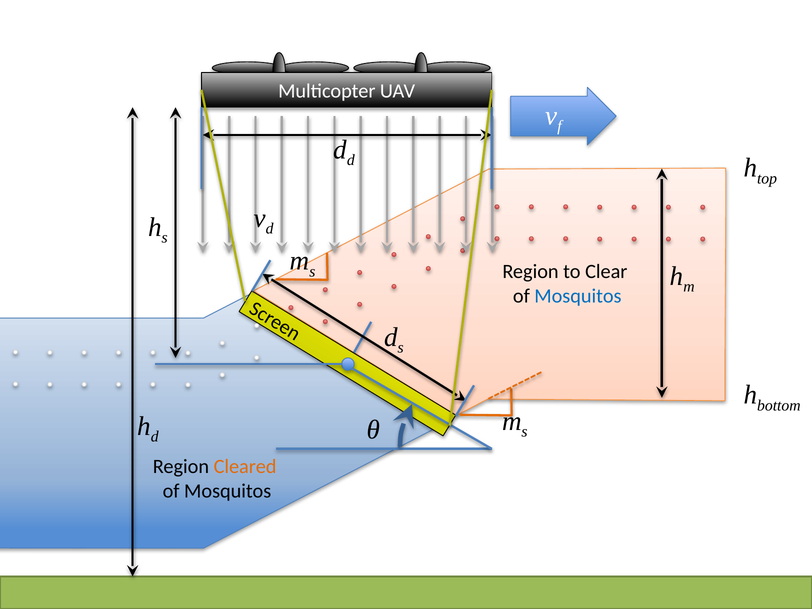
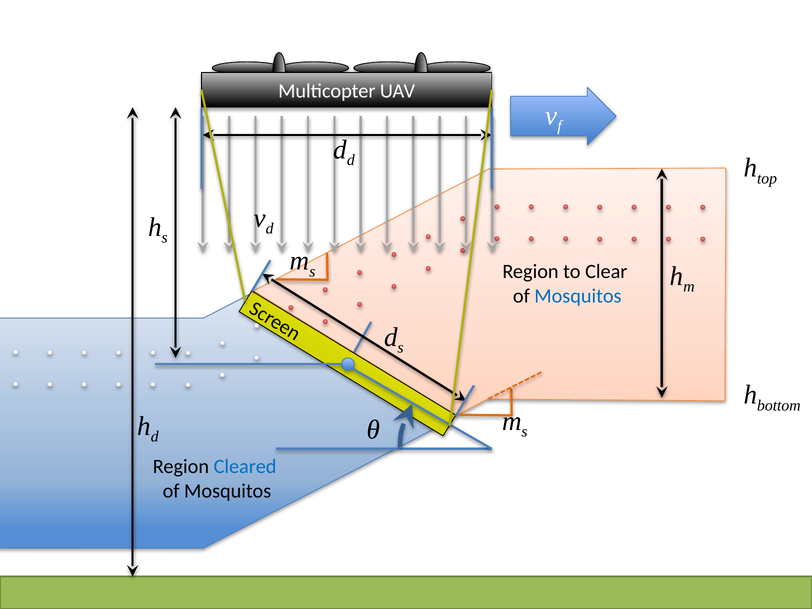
Cleared colour: orange -> blue (245, 467)
